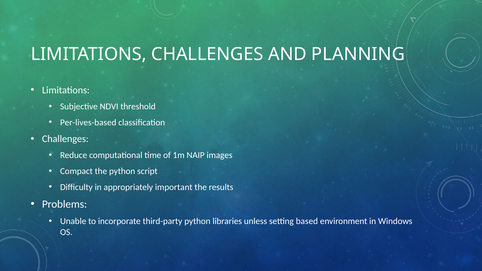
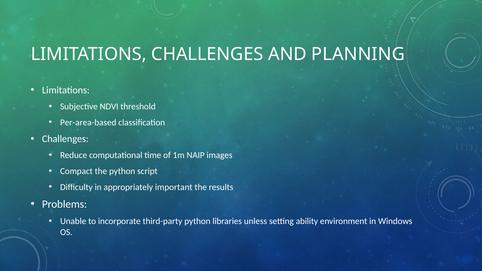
Per-lives-based: Per-lives-based -> Per-area-based (88, 122)
based: based -> ability (307, 221)
